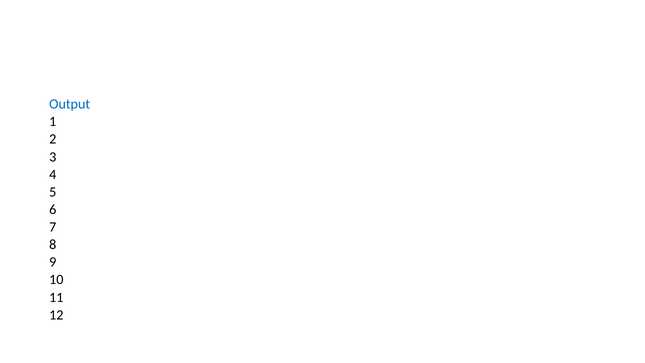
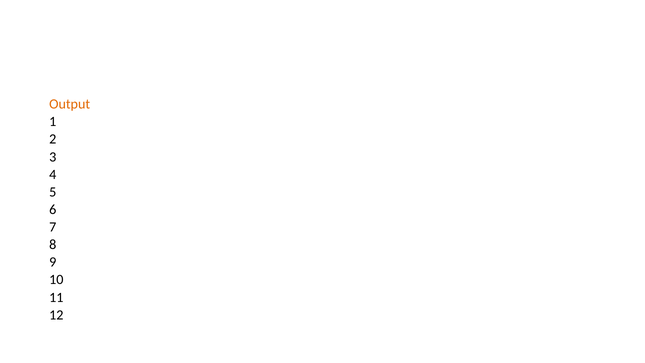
Output colour: blue -> orange (70, 104)
